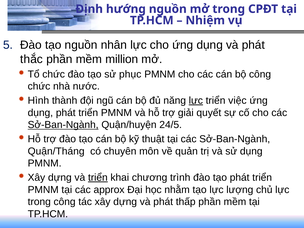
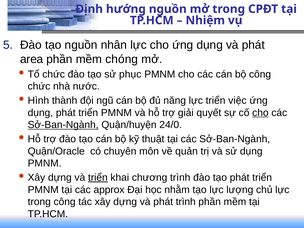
thắc: thắc -> area (32, 59)
million: million -> chóng (122, 59)
lực underline: present -> none (196, 101)
cho underline: none -> present (260, 113)
24/5: 24/5 -> 24/0 (171, 125)
Quận/Tháng: Quận/Tháng -> Quận/Oracle (56, 151)
phát thấp: thấp -> trình (186, 202)
